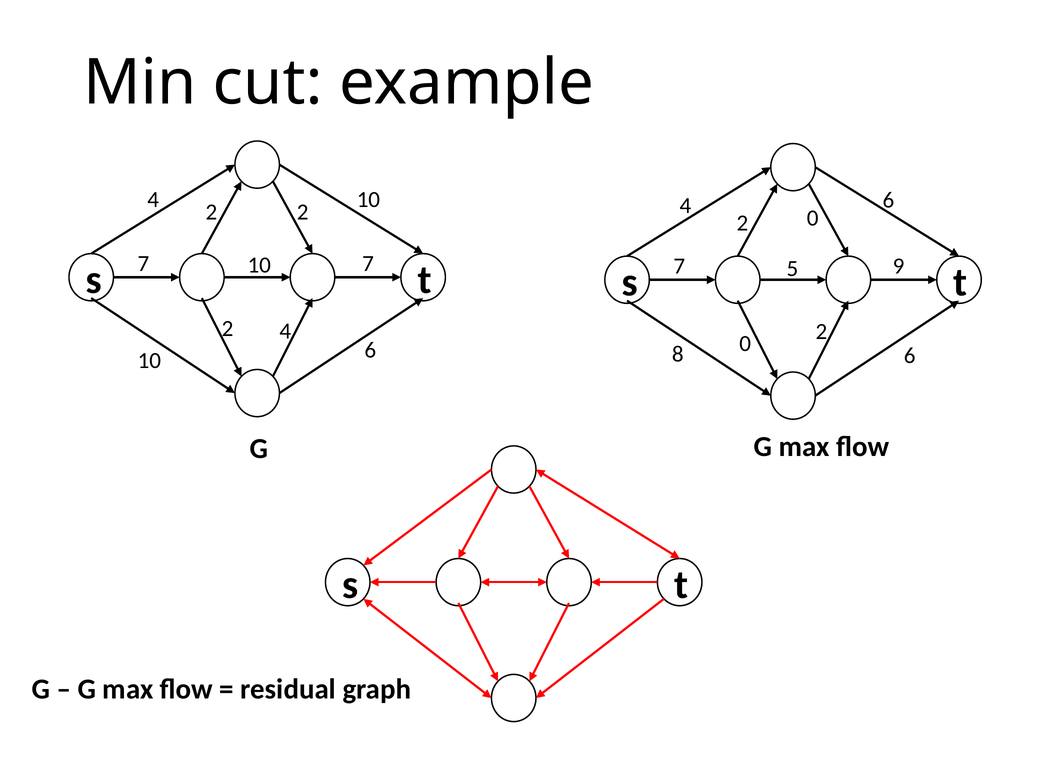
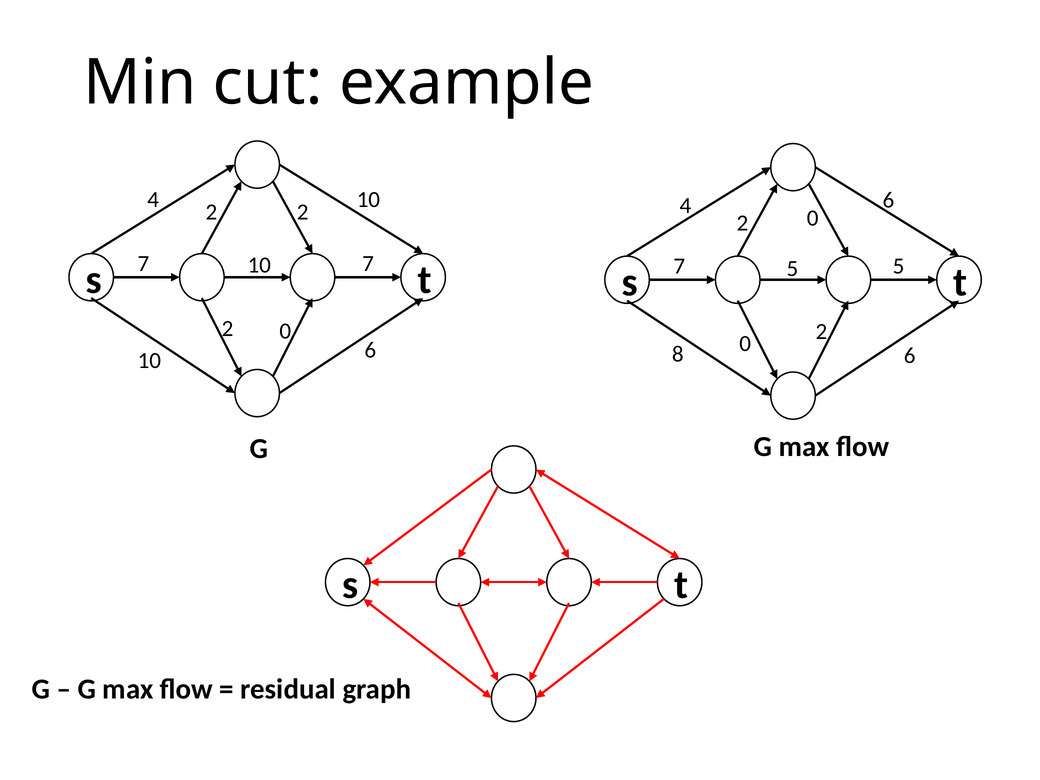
5 9: 9 -> 5 (899, 266)
2 4: 4 -> 0 (285, 331)
